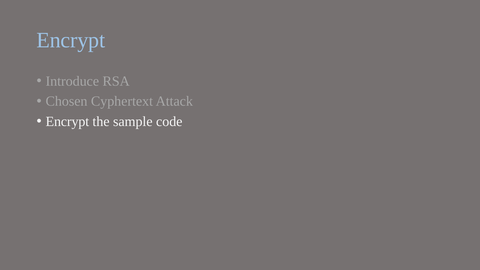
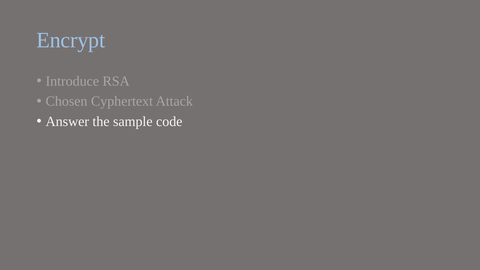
Encrypt: Encrypt -> Answer (67, 121)
